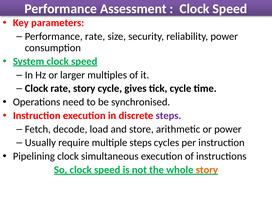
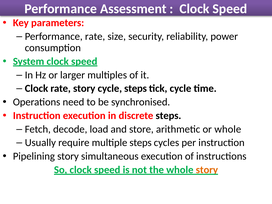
cycle gives: gives -> steps (136, 88)
steps colour: purple -> black (168, 116)
or power: power -> whole (228, 129)
Pipelining clock: clock -> story (68, 156)
